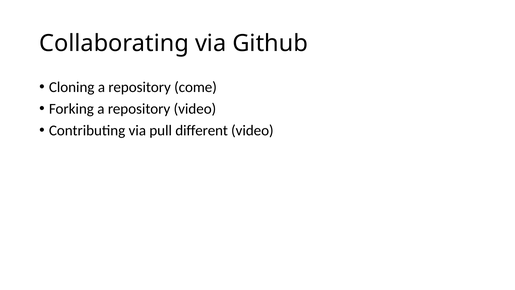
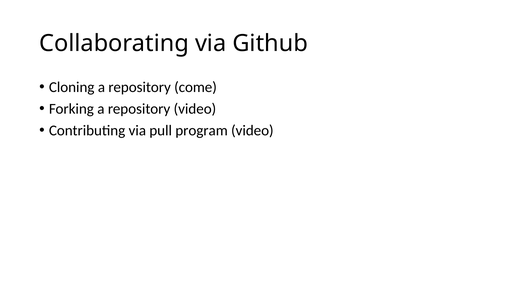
different: different -> program (202, 130)
